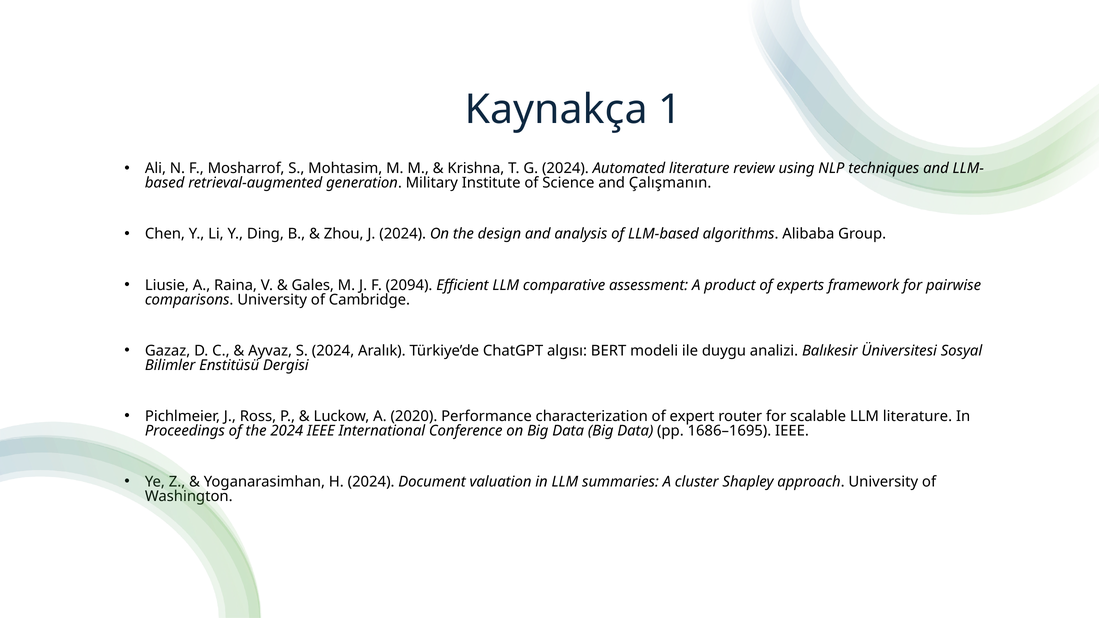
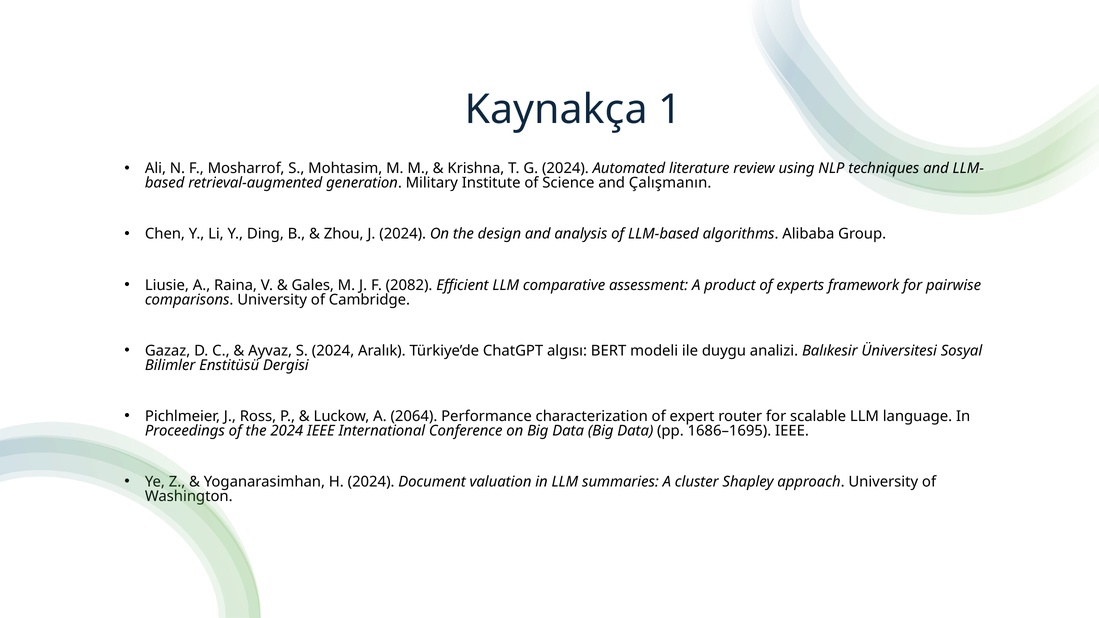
2094: 2094 -> 2082 (409, 285)
2020: 2020 -> 2064 (414, 416)
LLM literature: literature -> language (917, 416)
